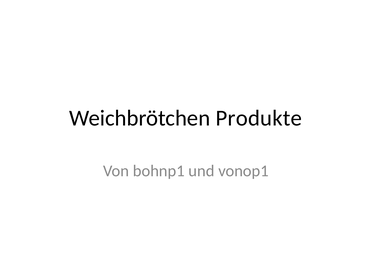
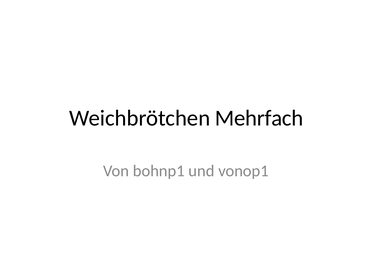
Produkte: Produkte -> Mehrfach (259, 118)
